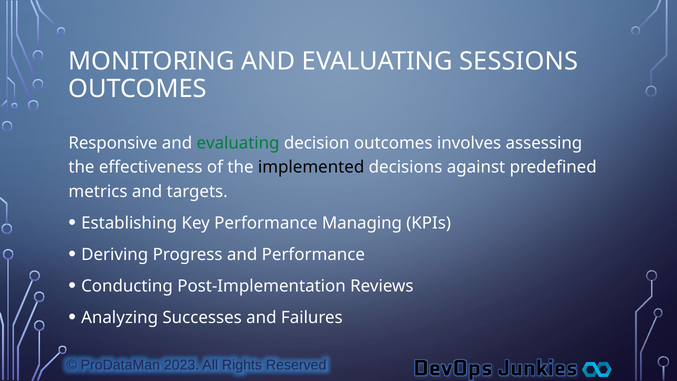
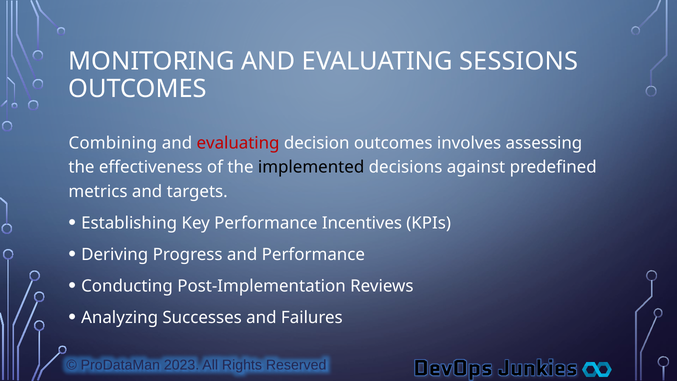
Responsive: Responsive -> Combining (113, 143)
evaluating colour: green -> red (238, 143)
Managing: Managing -> Incentives (362, 223)
